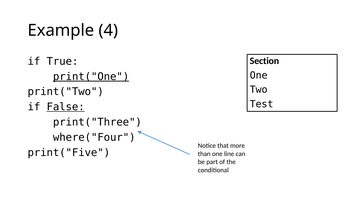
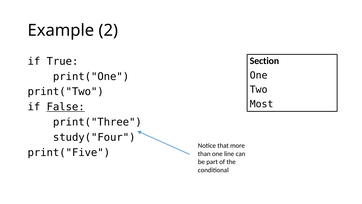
4: 4 -> 2 (108, 30)
print("One underline: present -> none (91, 76)
Test: Test -> Most (262, 104)
where("Four: where("Four -> study("Four (94, 137)
